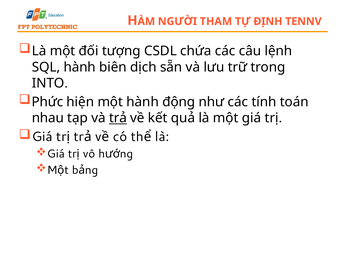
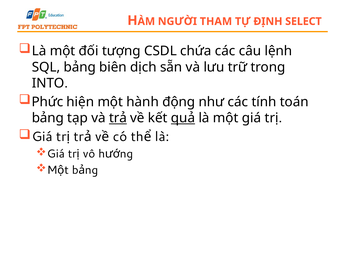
TENNV: TENNV -> SELECT (303, 21)
SQL hành: hành -> bảng (80, 67)
nhau: nhau -> bảng (48, 118)
quả underline: none -> present (183, 118)
